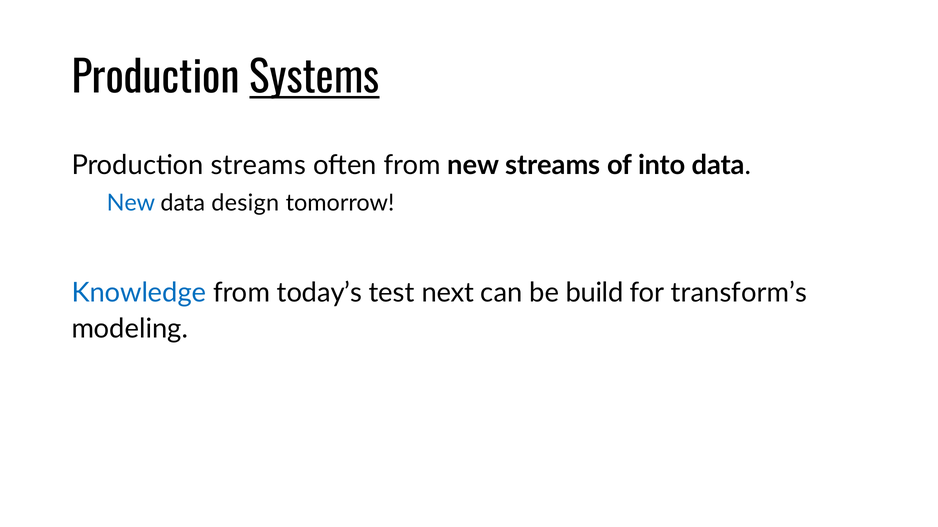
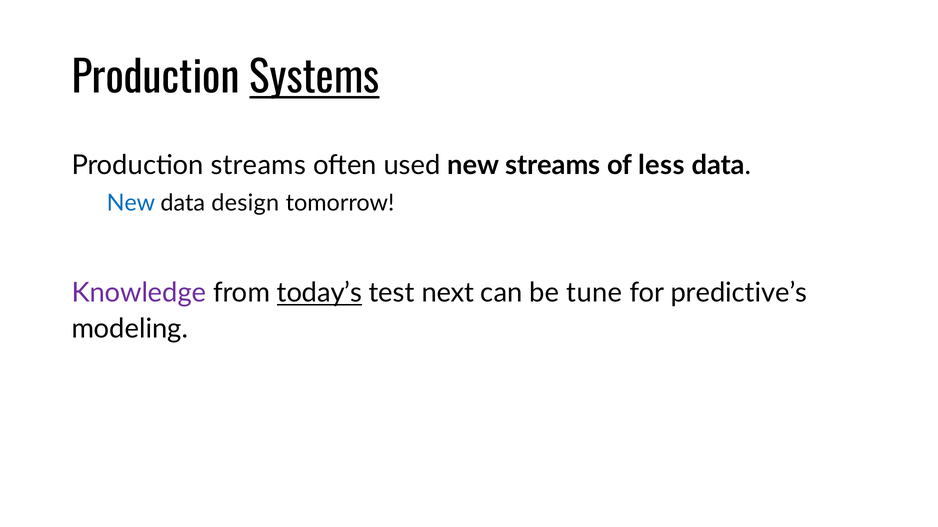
often from: from -> used (412, 166)
into: into -> less (662, 166)
Knowledge colour: blue -> purple (139, 293)
today’s underline: none -> present (319, 293)
build: build -> tune (594, 293)
transform’s: transform’s -> predictive’s (739, 293)
